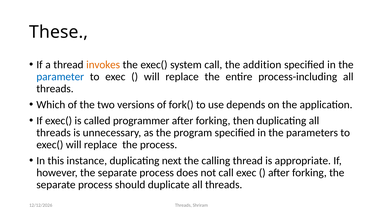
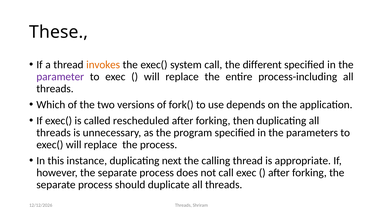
addition: addition -> different (262, 65)
parameter colour: blue -> purple (60, 77)
programmer: programmer -> rescheduled (141, 121)
